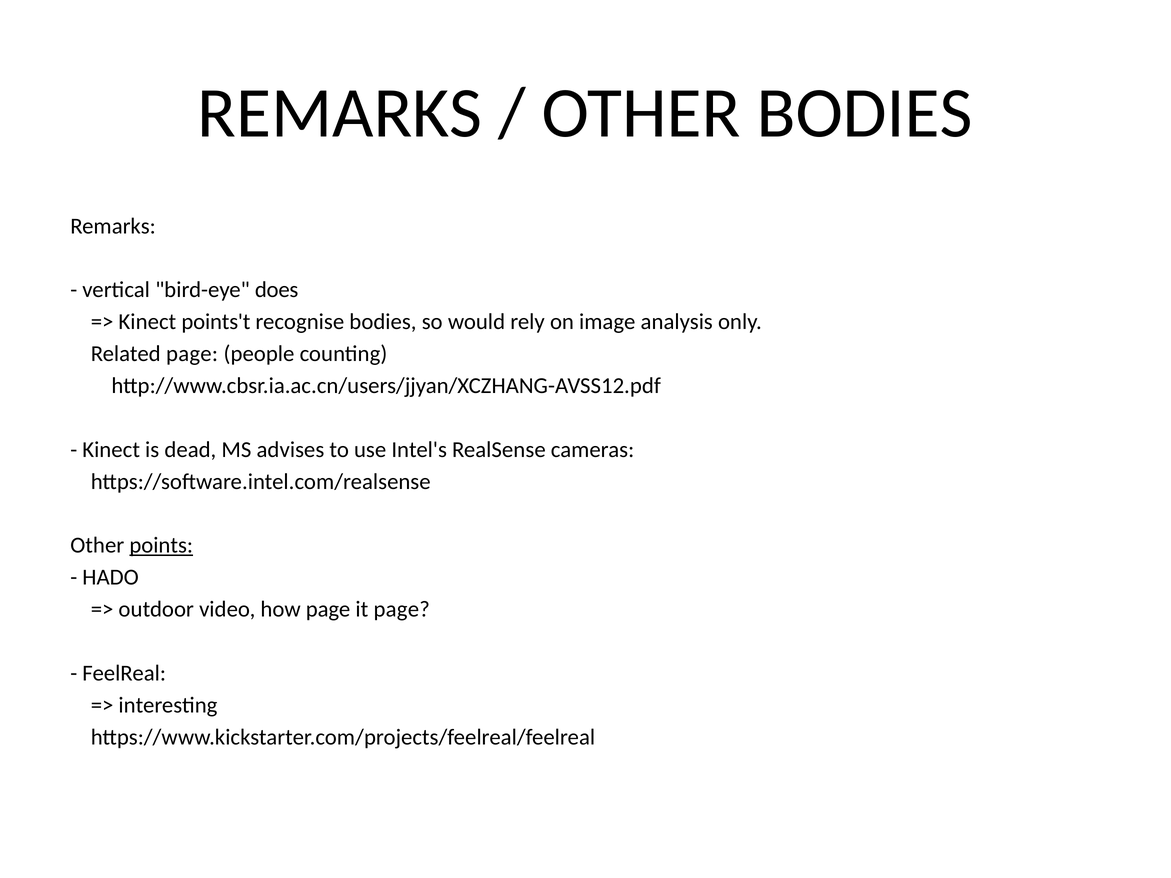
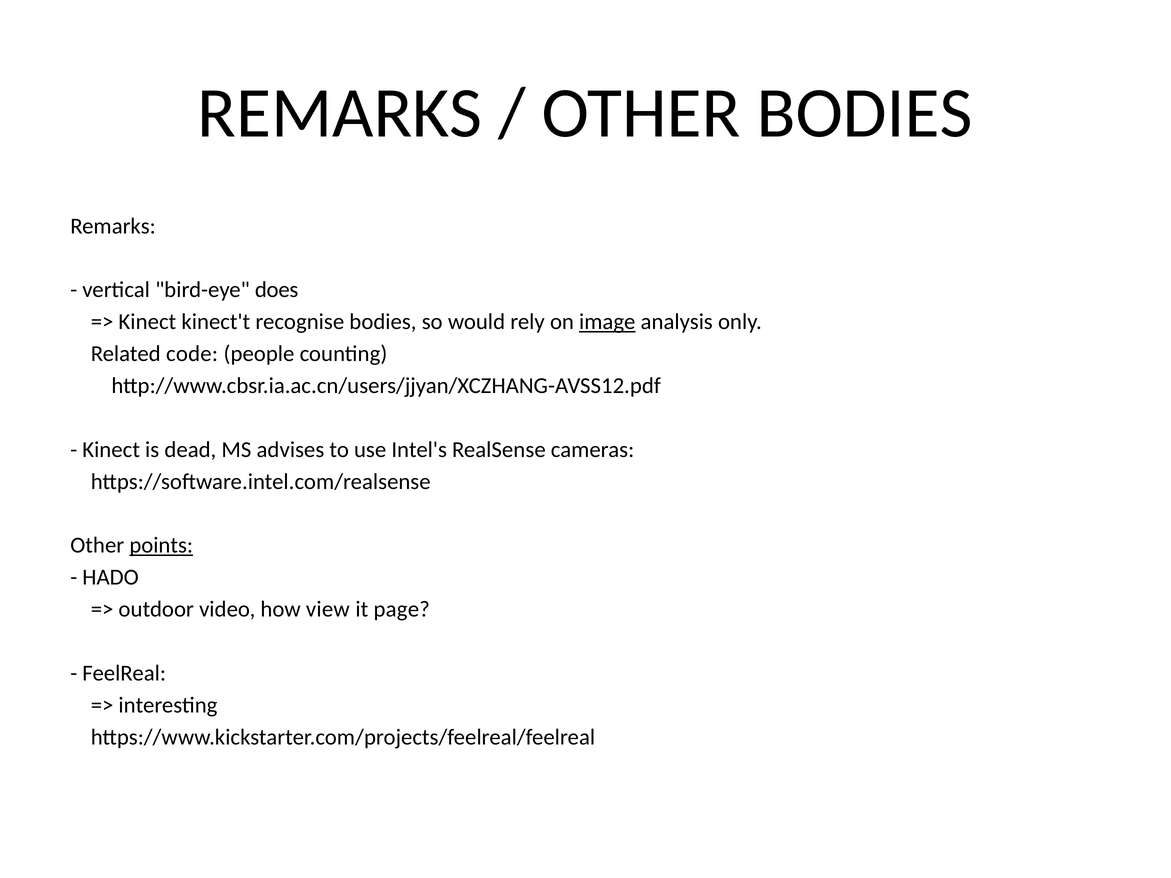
points't: points't -> kinect't (216, 322)
image underline: none -> present (607, 322)
Related page: page -> code (192, 354)
how page: page -> view (328, 609)
